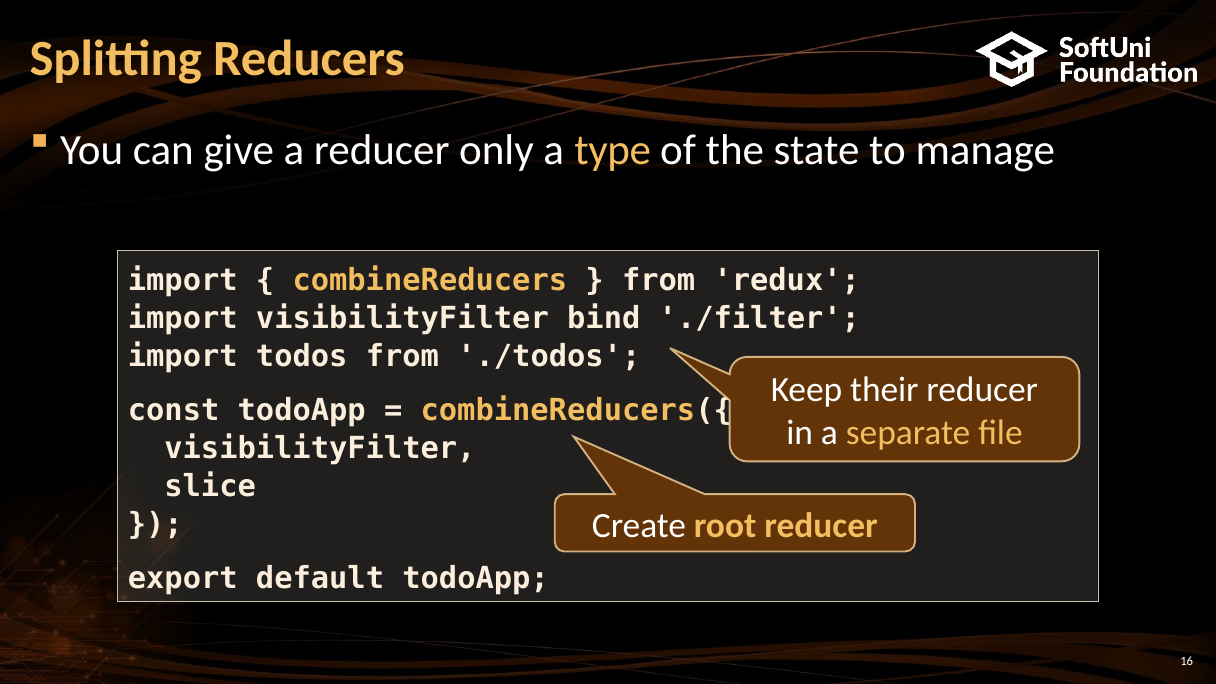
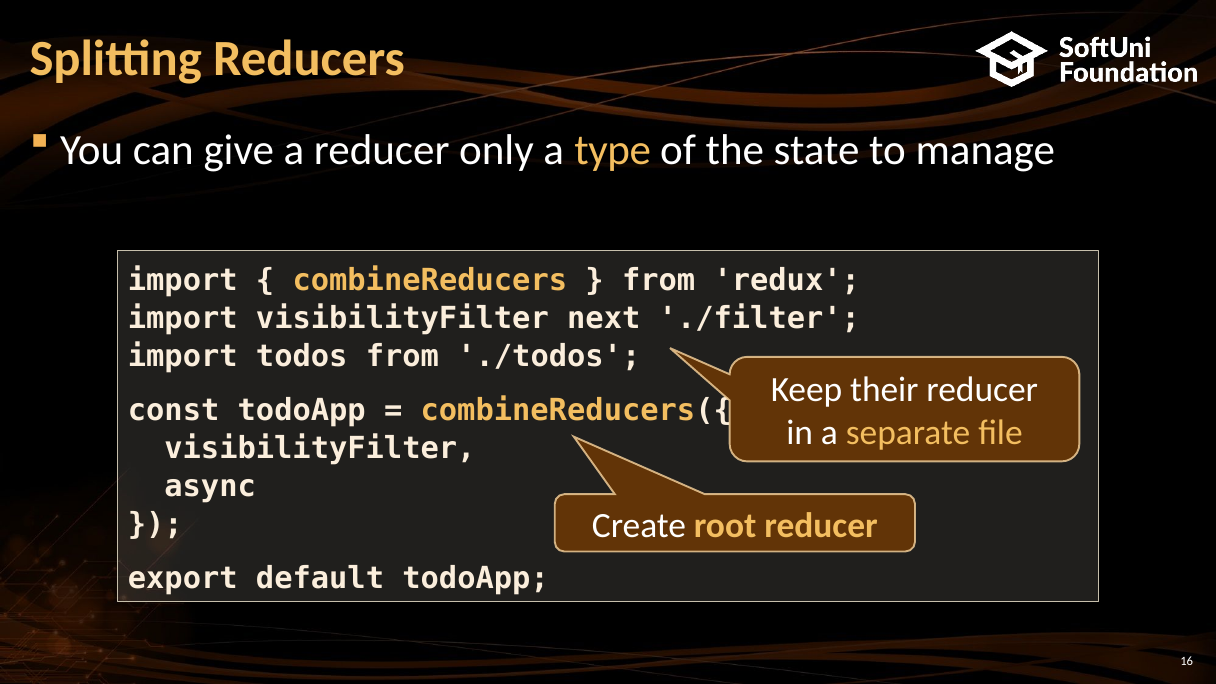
bind: bind -> next (604, 318)
slice: slice -> async (210, 487)
